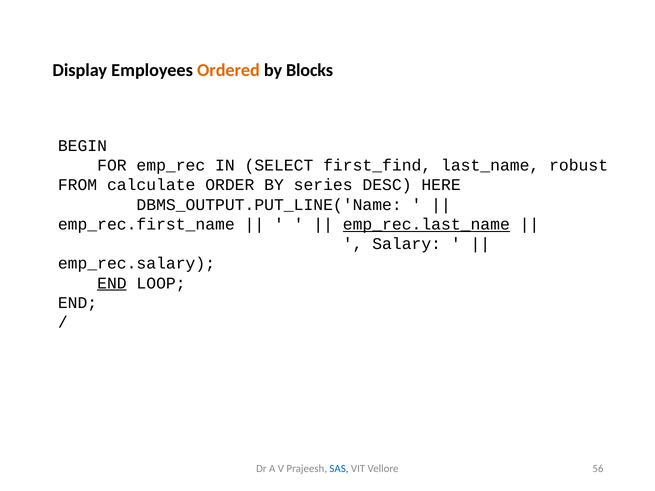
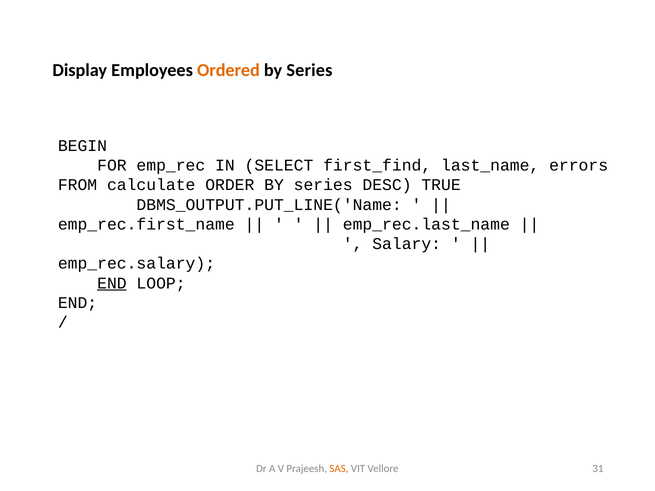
Blocks: Blocks -> Series (309, 70)
robust: robust -> errors (579, 165)
HERE: HERE -> TRUE (441, 185)
emp_rec.last_name underline: present -> none (426, 224)
SAS colour: blue -> orange (339, 469)
56: 56 -> 31 (598, 469)
